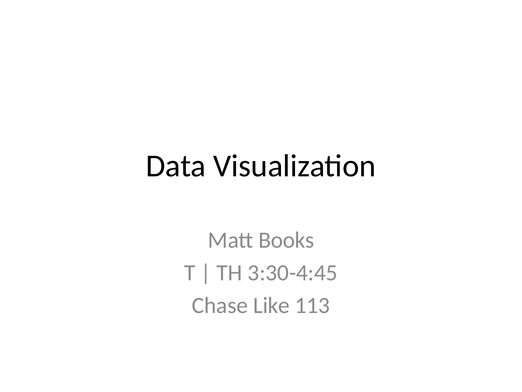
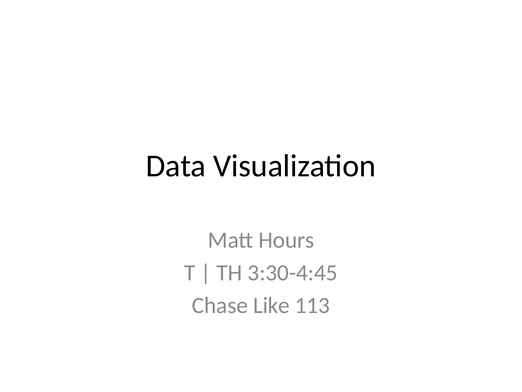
Books: Books -> Hours (286, 240)
